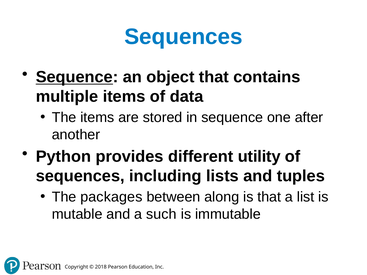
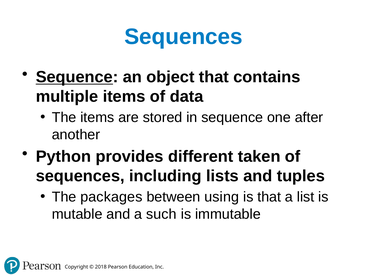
utility: utility -> taken (259, 157)
along: along -> using (222, 197)
